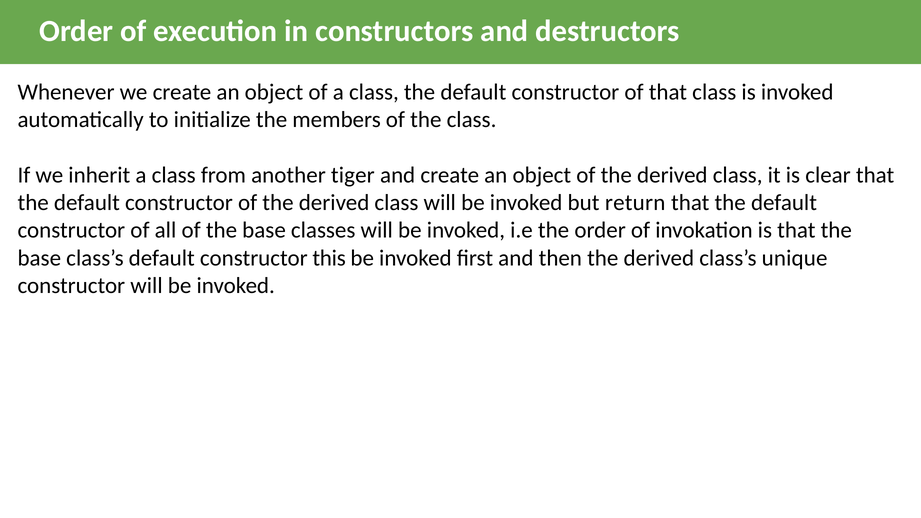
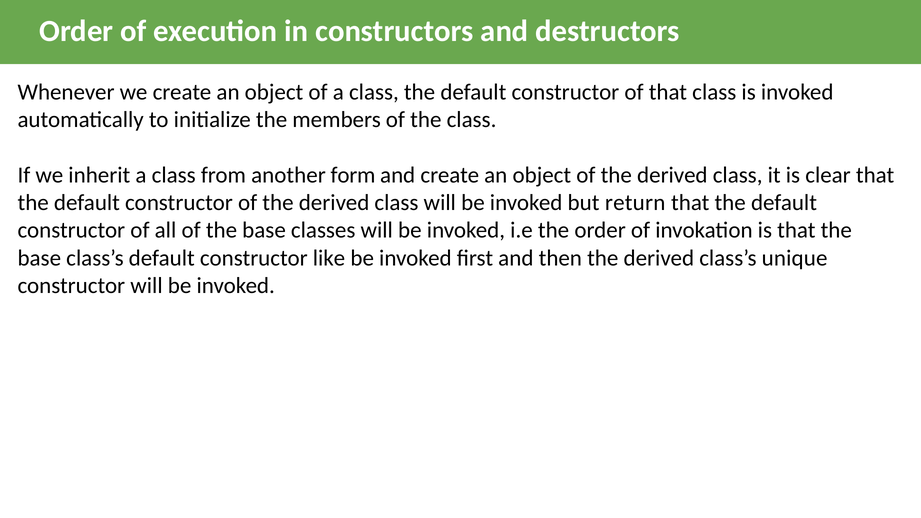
tiger: tiger -> form (353, 175)
this: this -> like (329, 258)
